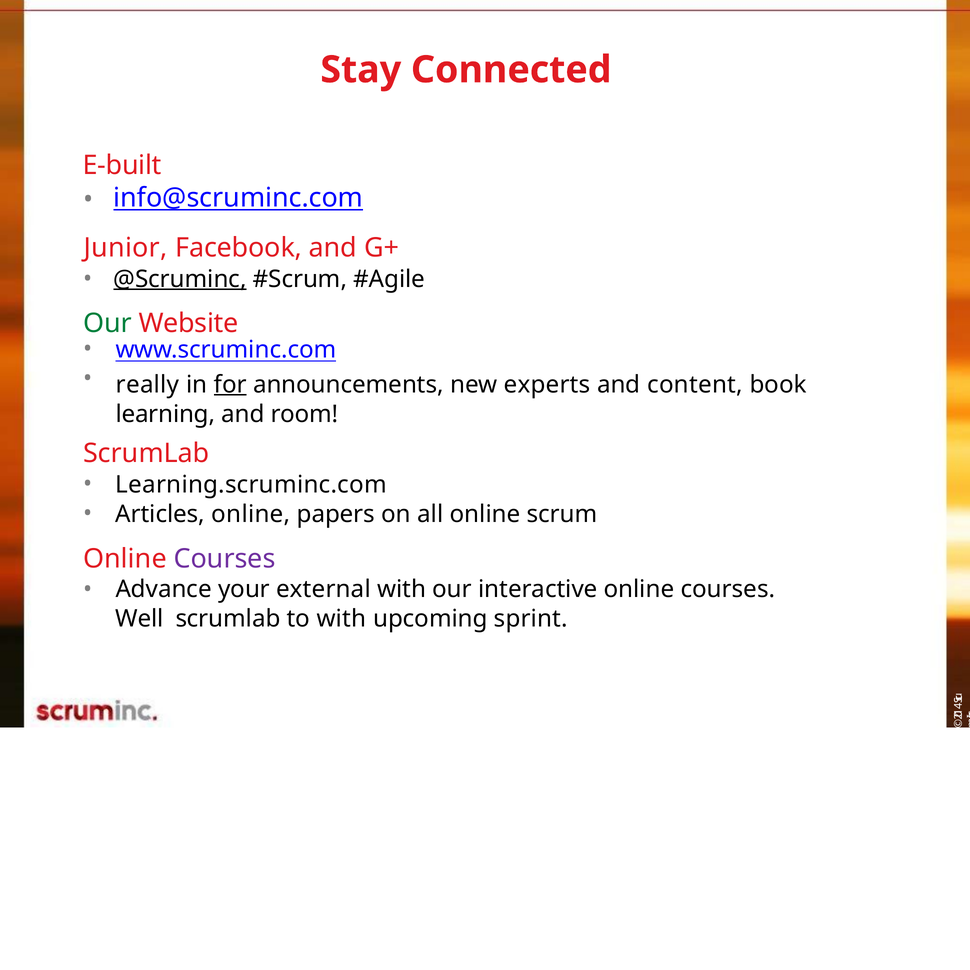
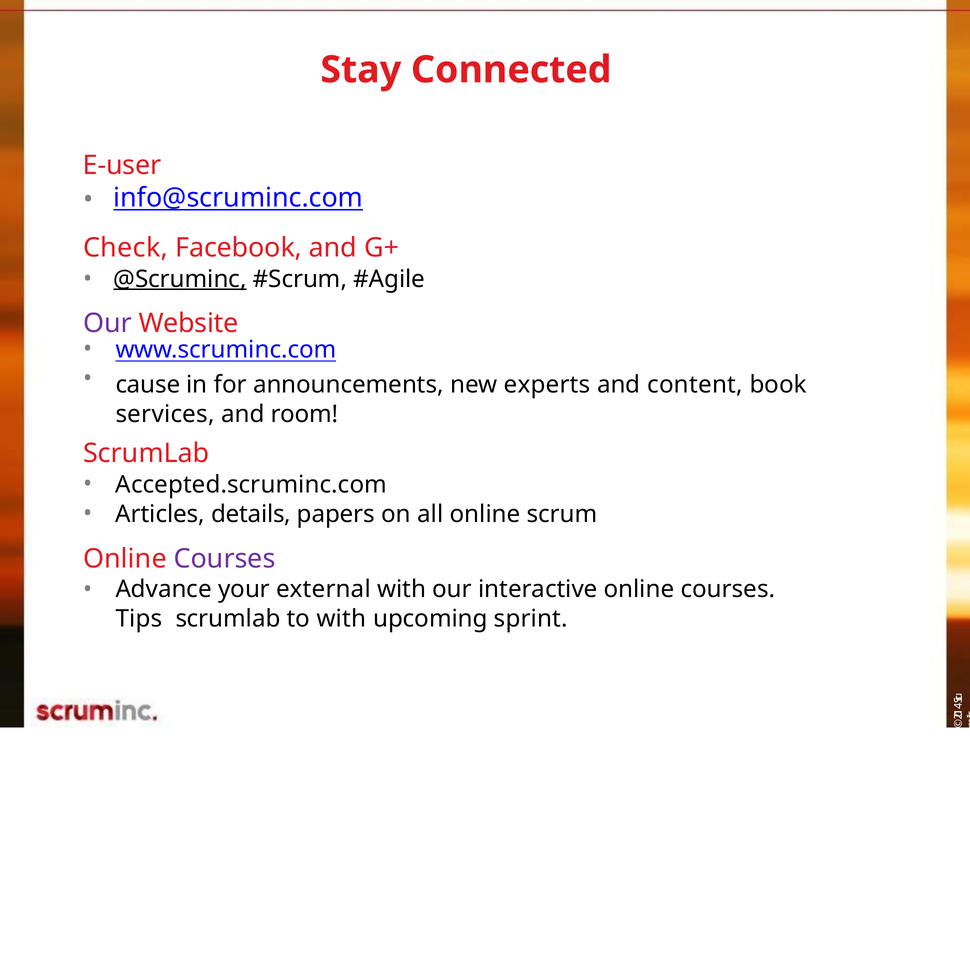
E-built: E-built -> E-user (122, 165)
Junior: Junior -> Check (126, 248)
Our colour: green -> purple (108, 323)
really: really -> cause (148, 385)
for underline: present -> none (230, 385)
learning: learning -> services (165, 414)
Learning.scruminc.com: Learning.scruminc.com -> Accepted.scruminc.com (251, 485)
Articles online: online -> details (251, 514)
Well: Well -> Tips (139, 619)
